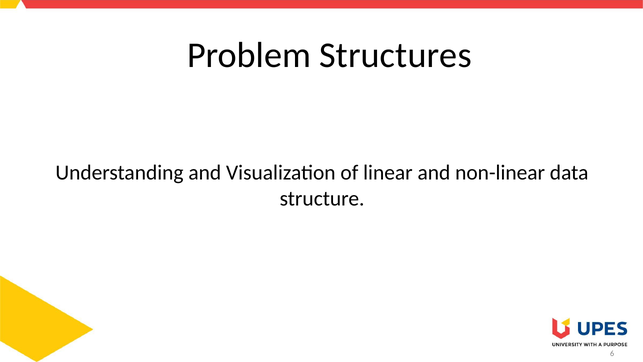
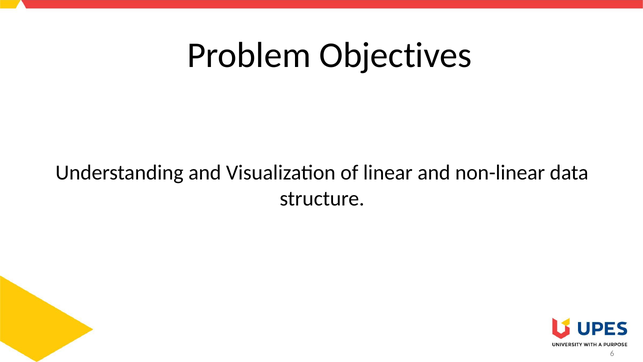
Structures: Structures -> Objectives (396, 55)
